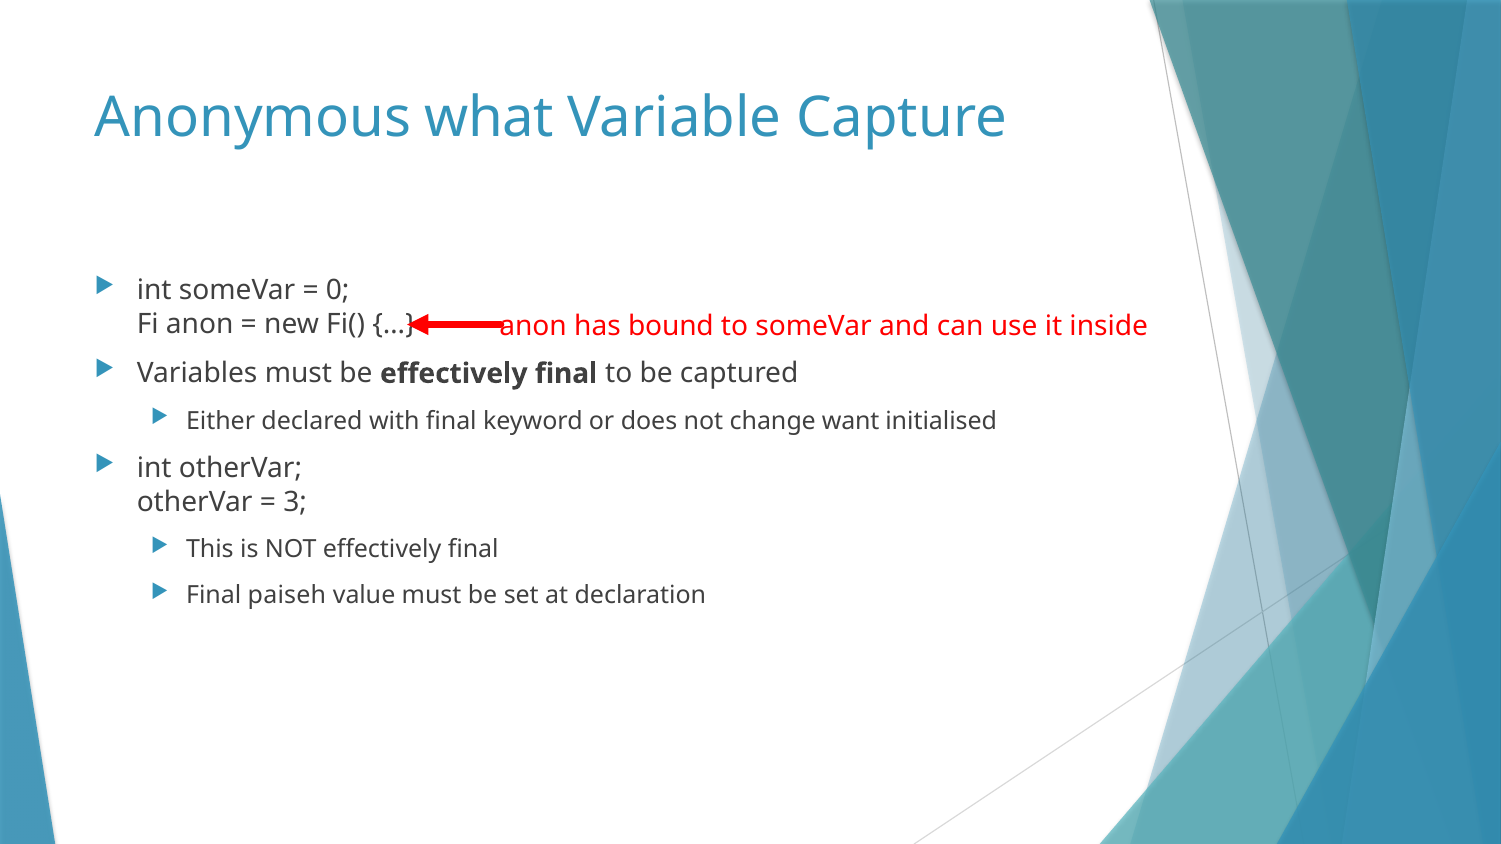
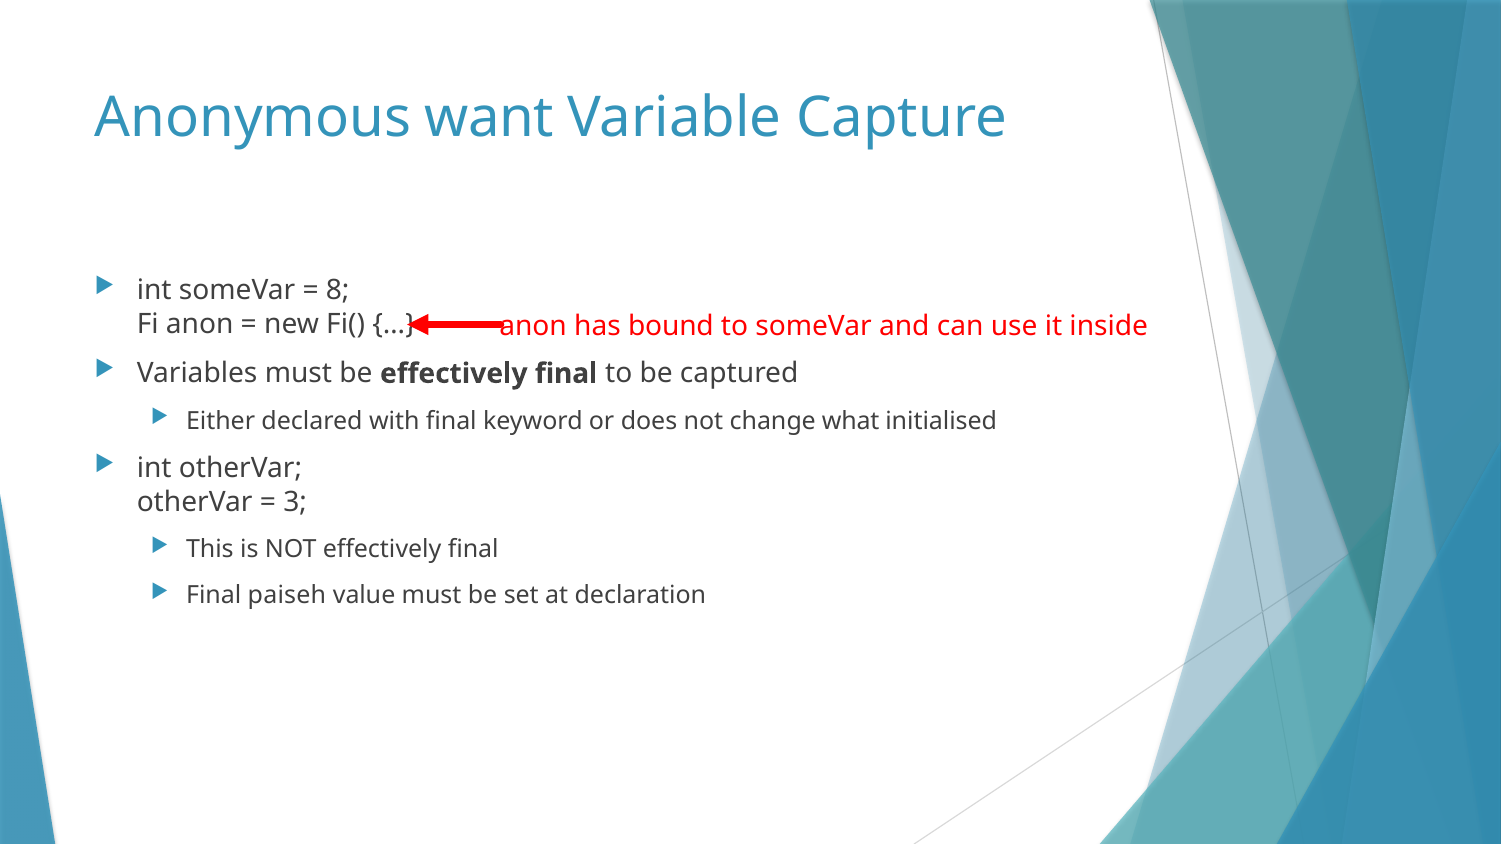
what: what -> want (489, 118)
0: 0 -> 8 (338, 290)
want: want -> what (851, 421)
